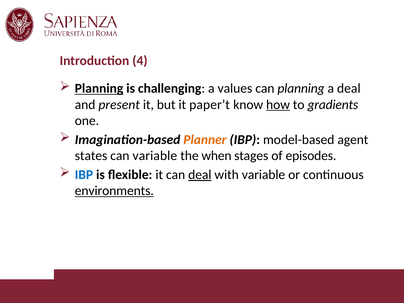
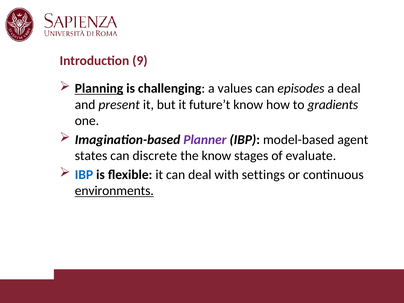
4: 4 -> 9 (140, 61)
can planning: planning -> episodes (301, 88)
paper’t: paper’t -> future’t (210, 105)
how underline: present -> none (278, 105)
Planner colour: orange -> purple (205, 140)
can variable: variable -> discrete (155, 156)
the when: when -> know (216, 156)
episodes: episodes -> evaluate (311, 156)
deal underline: present -> none (200, 175)
with variable: variable -> settings (263, 175)
